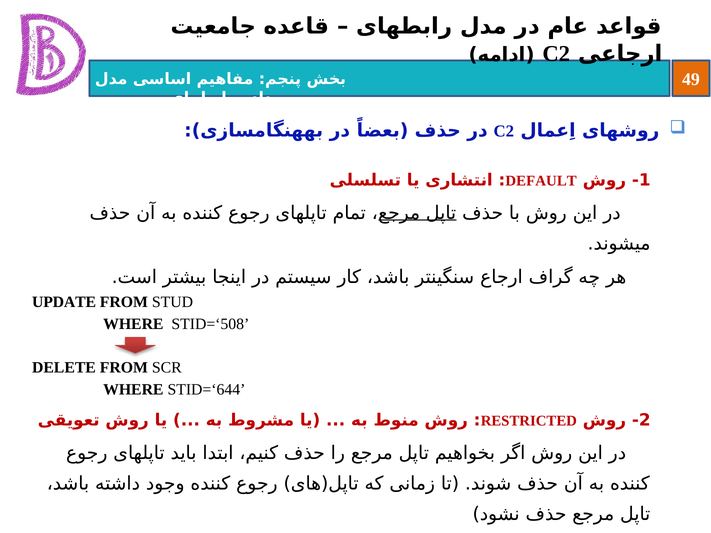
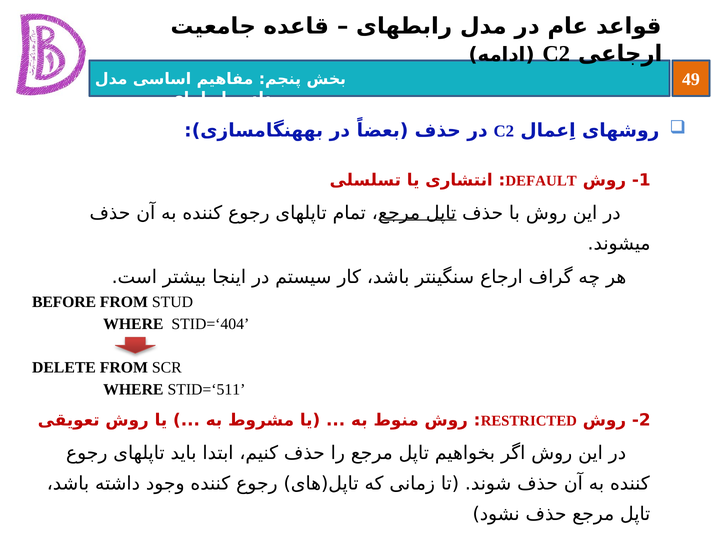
UPDATE: UPDATE -> BEFORE (64, 302)
STID=‘508: STID=‘508 -> STID=‘404 (210, 324)
STID=‘644: STID=‘644 -> STID=‘511 (206, 390)
